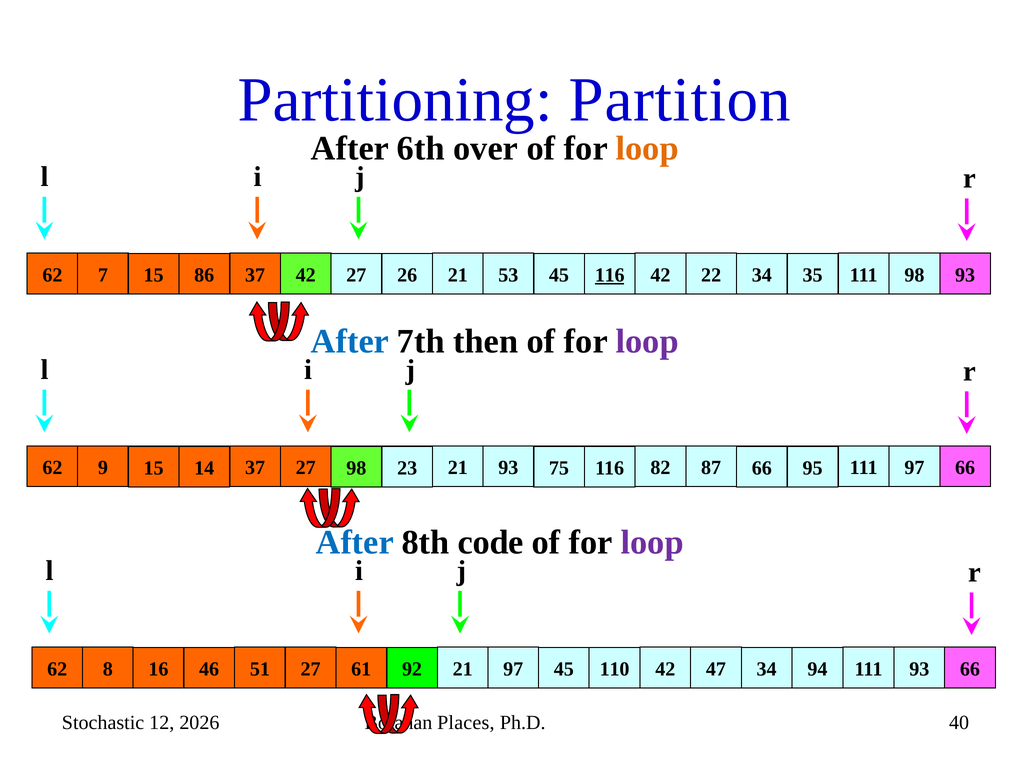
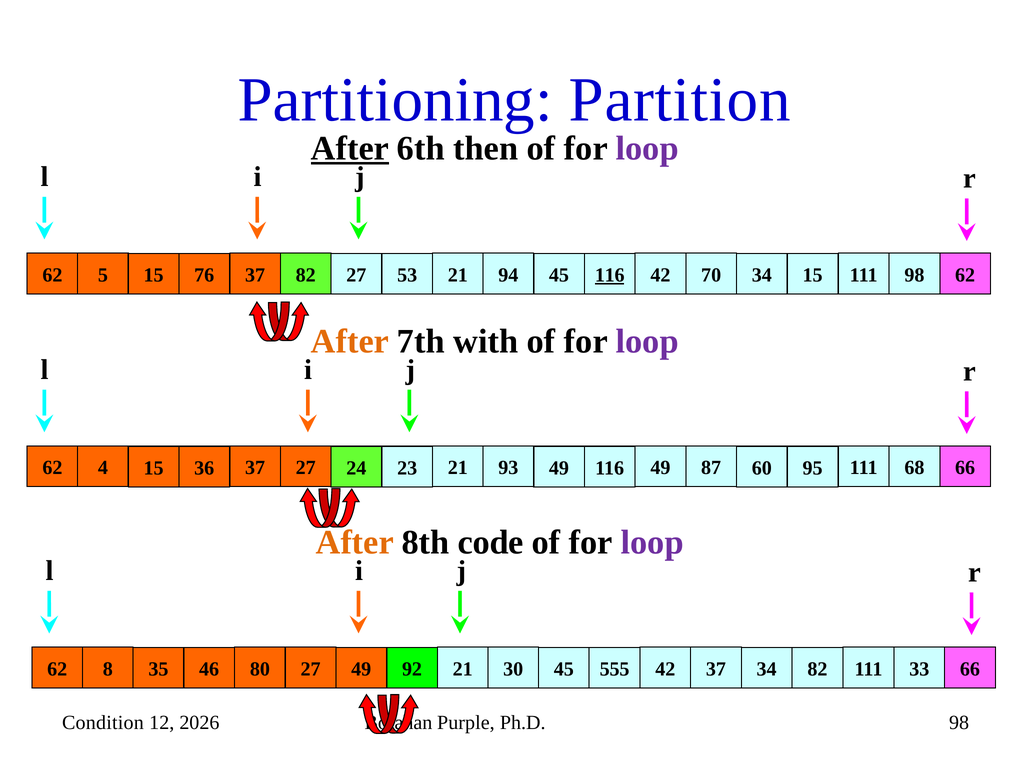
After underline: none -> present (350, 149)
over: over -> then (486, 149)
loop colour: orange -> purple (647, 149)
7: 7 -> 5 (103, 275)
86: 86 -> 76 (204, 275)
37 42: 42 -> 82 (306, 275)
26: 26 -> 53 (407, 275)
53: 53 -> 94 (508, 275)
22: 22 -> 70 (711, 275)
34 35: 35 -> 15 (813, 275)
98 93: 93 -> 62 (965, 275)
After colour: blue -> orange (350, 341)
then: then -> with (486, 341)
9: 9 -> 4 (103, 468)
14: 14 -> 36 (204, 468)
27 98: 98 -> 24 (356, 468)
93 75: 75 -> 49 (559, 468)
116 82: 82 -> 49 (660, 468)
87 66: 66 -> 60 (762, 468)
111 97: 97 -> 68 (914, 468)
After colour: blue -> orange (355, 543)
16: 16 -> 35 (158, 669)
51: 51 -> 80 (260, 669)
27 61: 61 -> 49 (361, 669)
21 97: 97 -> 30 (513, 669)
110: 110 -> 555 (615, 669)
42 47: 47 -> 37 (716, 669)
34 94: 94 -> 82 (817, 669)
111 93: 93 -> 33 (919, 669)
Stochastic: Stochastic -> Condition (103, 723)
Places: Places -> Purple (466, 723)
Ph.D 40: 40 -> 98 (959, 723)
